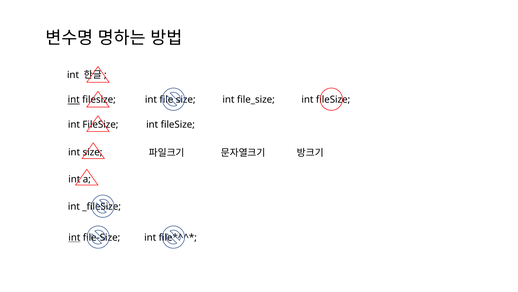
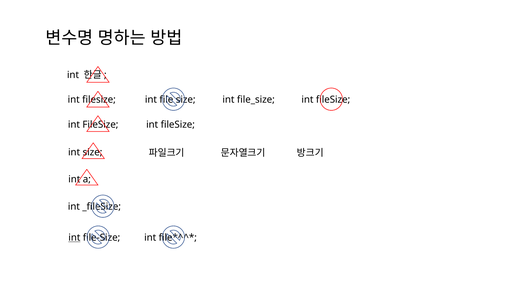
int underline: present -> none (74, 100)
